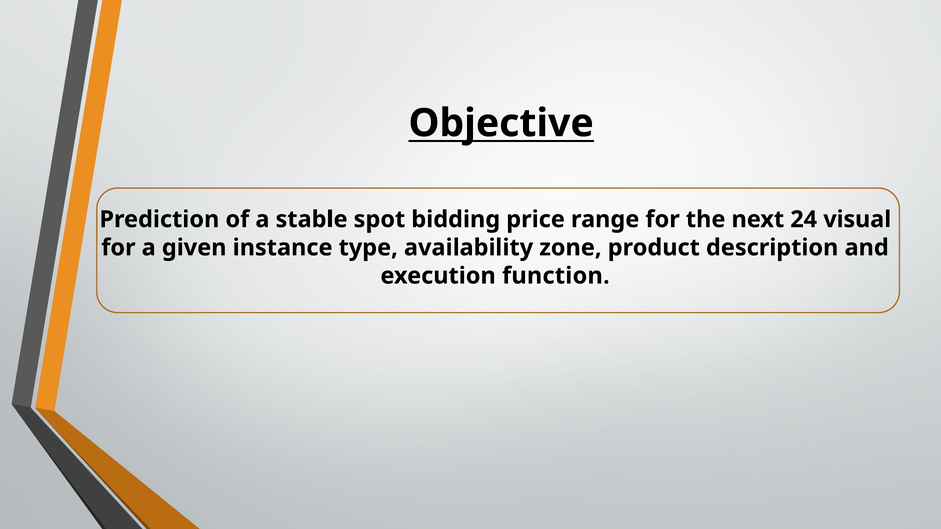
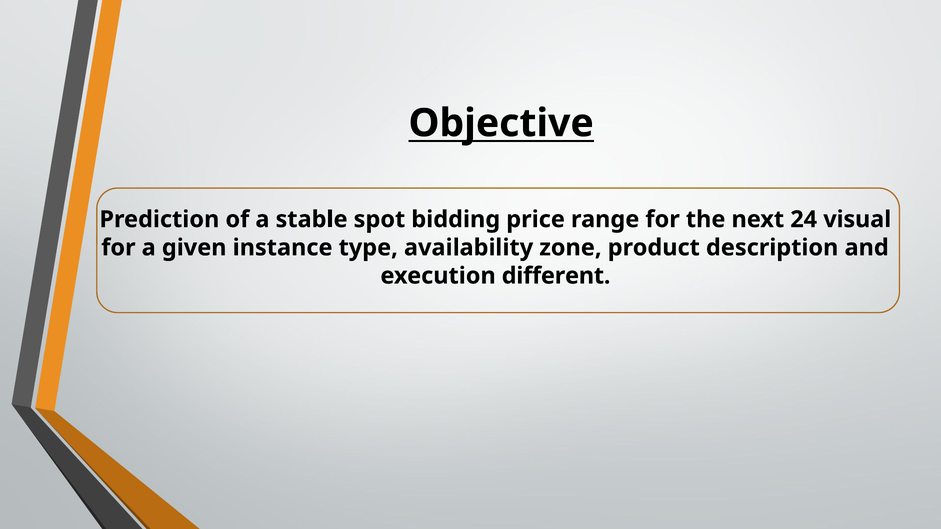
function: function -> different (556, 276)
